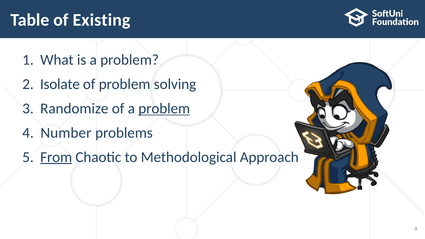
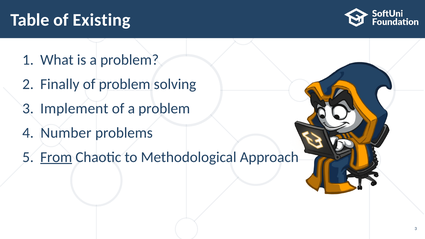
Isolate: Isolate -> Finally (60, 84)
Randomize: Randomize -> Implement (74, 109)
problem underline: present -> none (164, 109)
